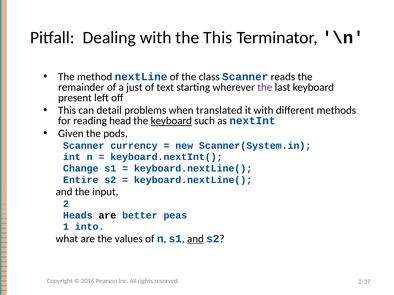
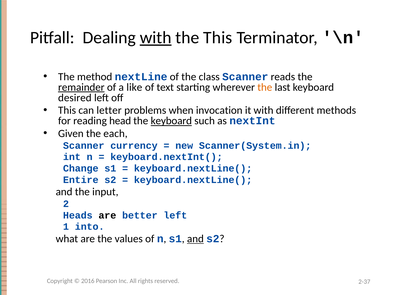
with underline: none -> present (156, 38)
remainder underline: none -> present (81, 87)
just: just -> like (134, 87)
the colour: purple -> orange (265, 87)
present: present -> desired (75, 98)
detail: detail -> letter (109, 111)
translated: translated -> invocation (219, 111)
pods: pods -> each (115, 134)
better peas: peas -> left (175, 216)
